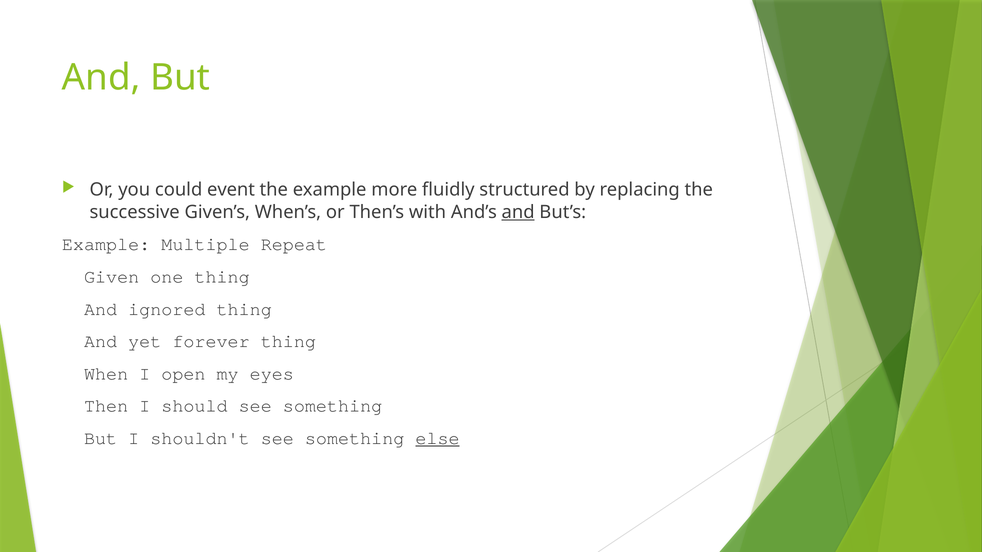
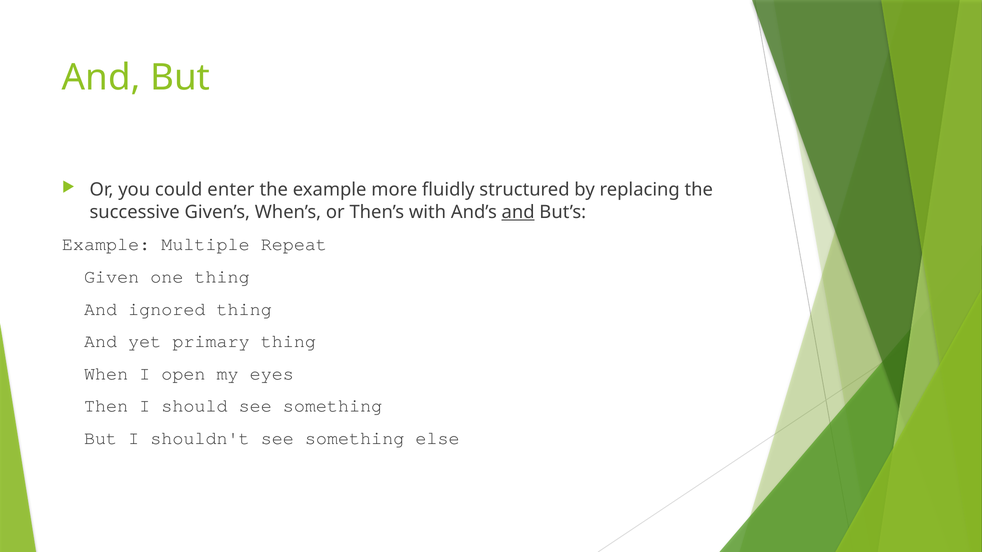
event: event -> enter (231, 190)
forever: forever -> primary (211, 341)
else underline: present -> none (438, 438)
